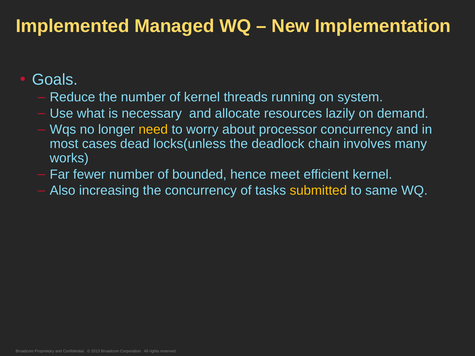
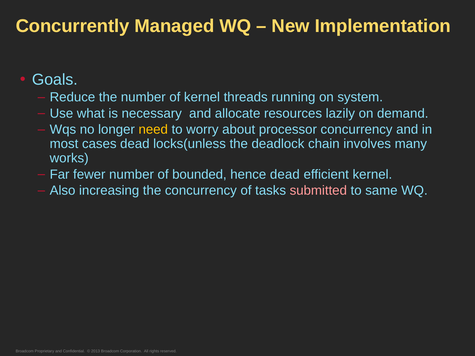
Implemented: Implemented -> Concurrently (73, 26)
hence meet: meet -> dead (285, 174)
submitted colour: yellow -> pink (318, 191)
